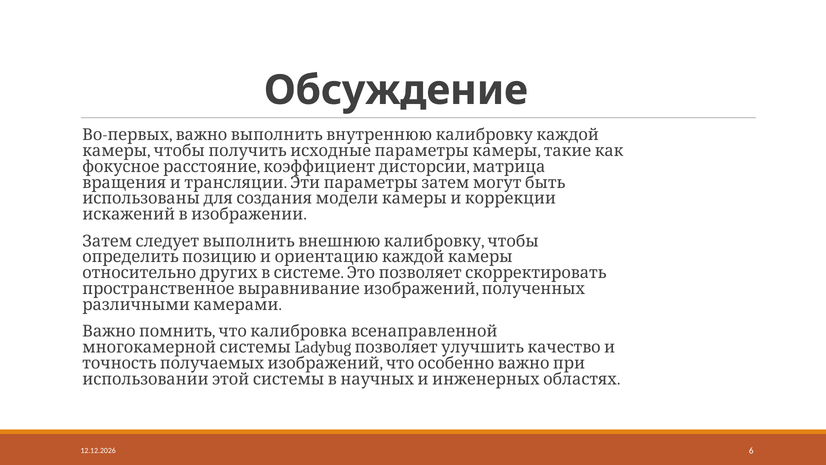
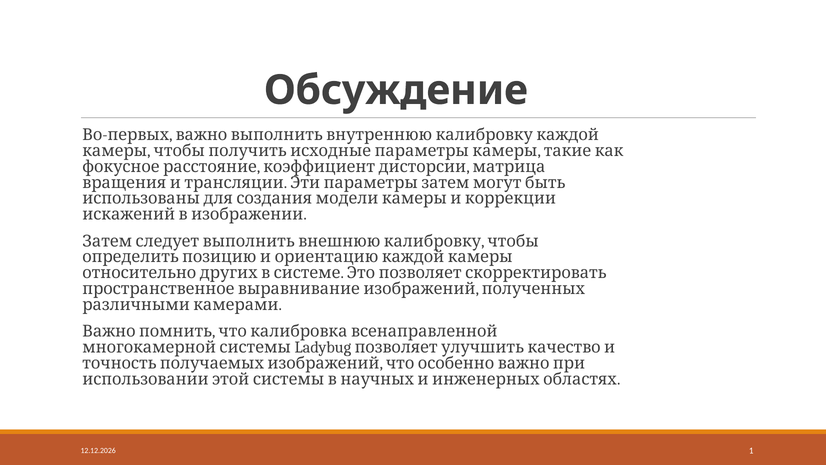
6: 6 -> 1 (751, 451)
